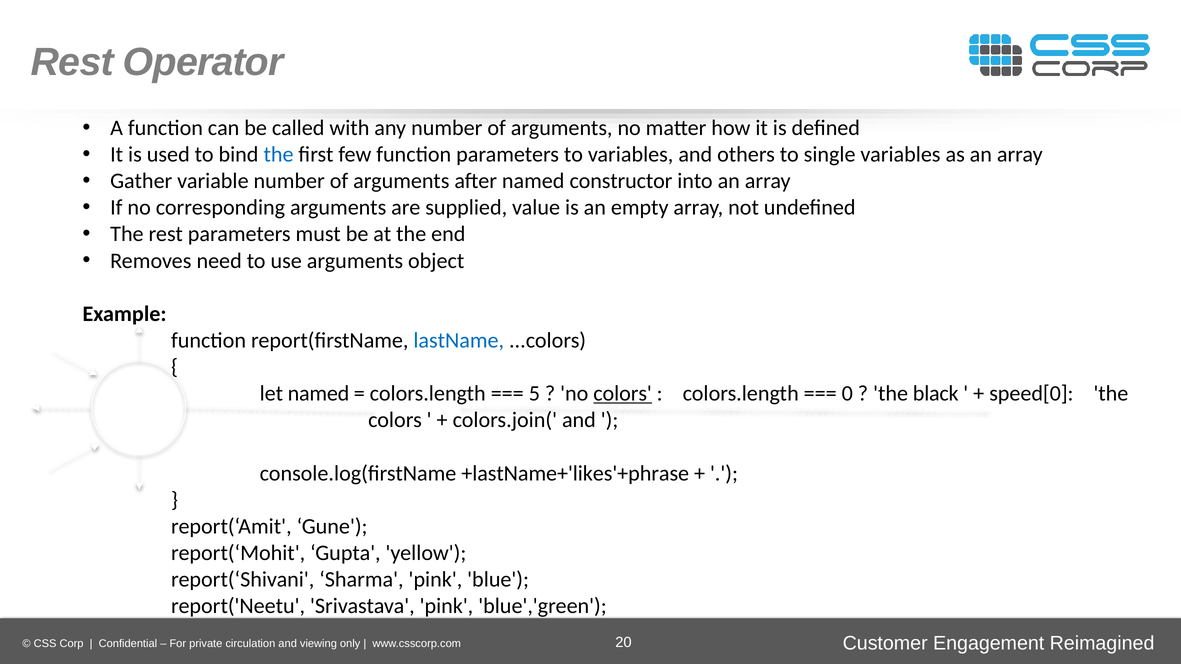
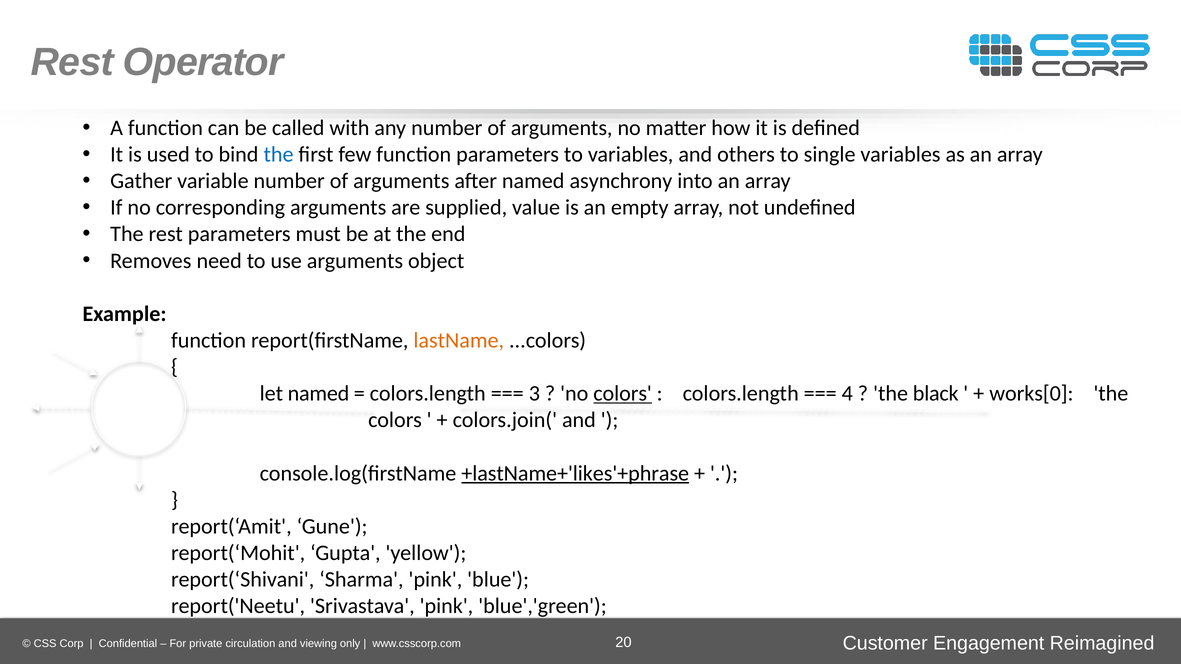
constructor: constructor -> asynchrony (621, 181)
lastName colour: blue -> orange (459, 341)
5: 5 -> 3 (534, 394)
0: 0 -> 4 (847, 394)
speed[0: speed[0 -> works[0 (1031, 394)
+lastName+'likes'+phrase underline: none -> present (575, 473)
